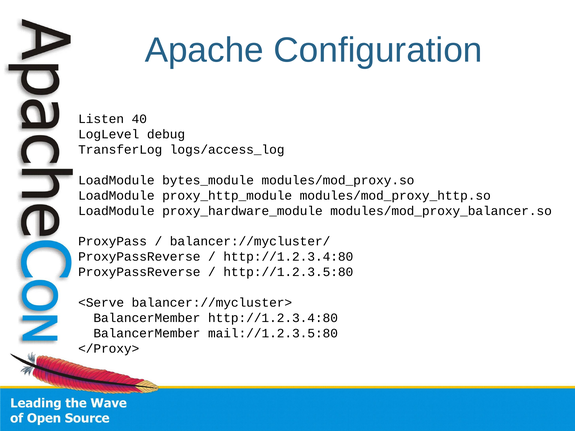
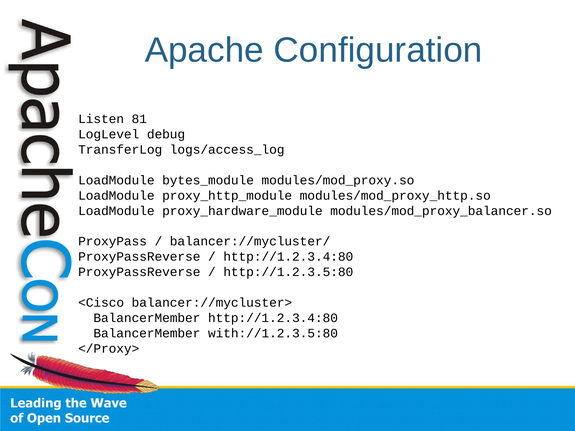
40: 40 -> 81 (139, 119)
<Serve: <Serve -> <Cisco (101, 303)
mail://1.2.3.5:80: mail://1.2.3.5:80 -> with://1.2.3.5:80 (273, 334)
